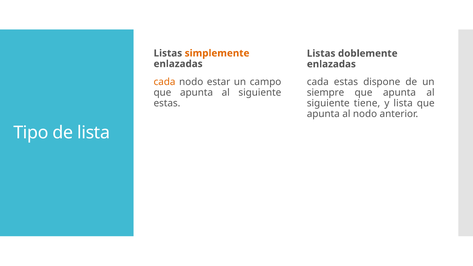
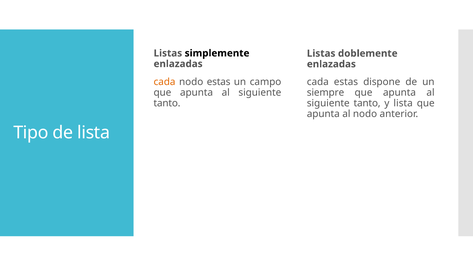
simplemente colour: orange -> black (217, 53)
nodo estar: estar -> estas (219, 82)
estas: estas -> tanto (167, 103)
tiene: tiene -> tanto (367, 103)
